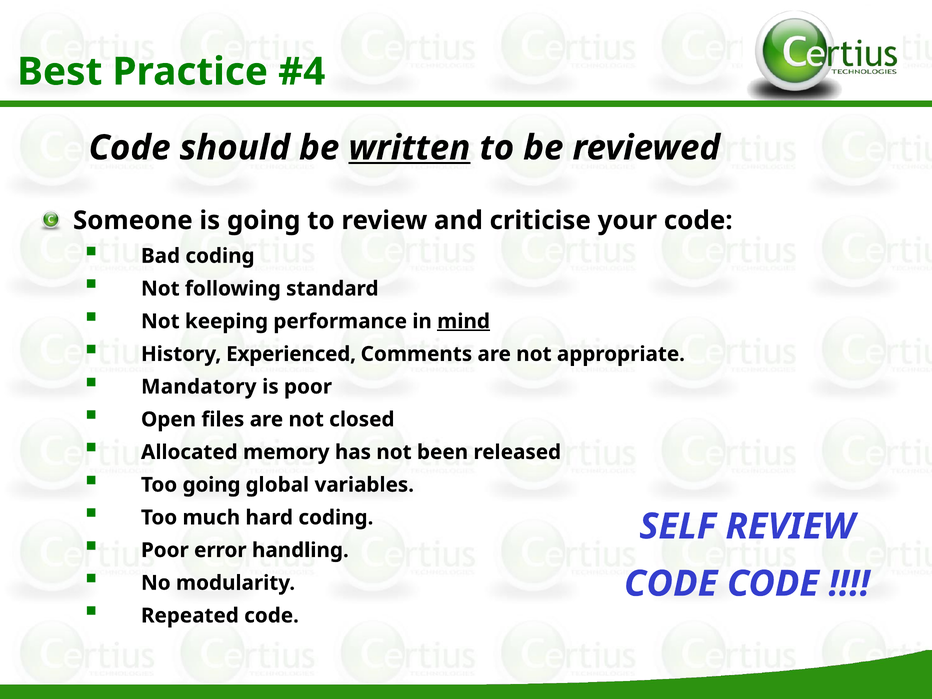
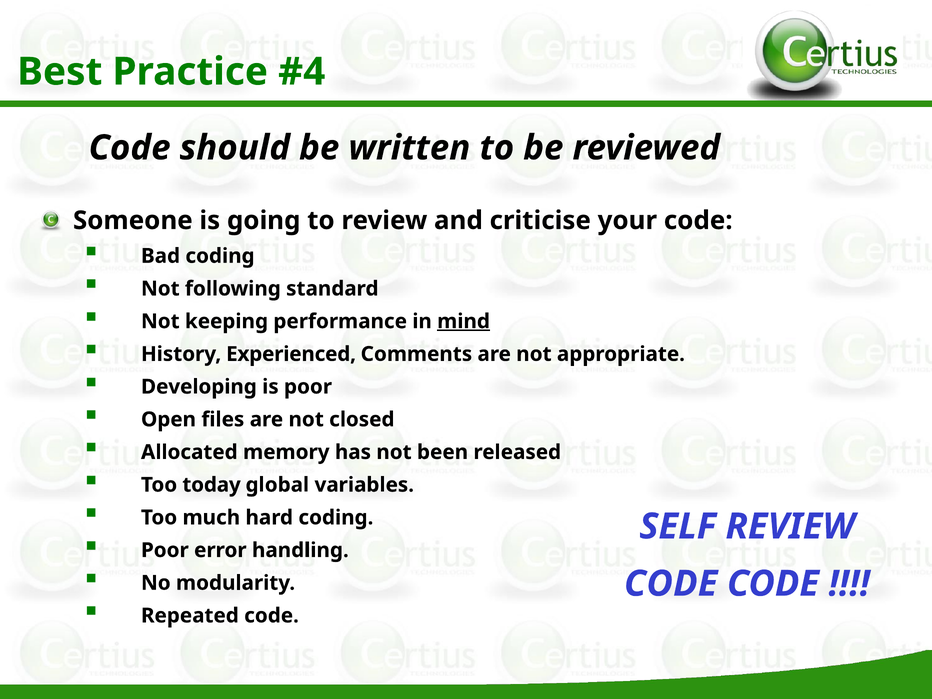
written underline: present -> none (409, 148)
Mandatory: Mandatory -> Developing (199, 387)
Too going: going -> today (212, 485)
